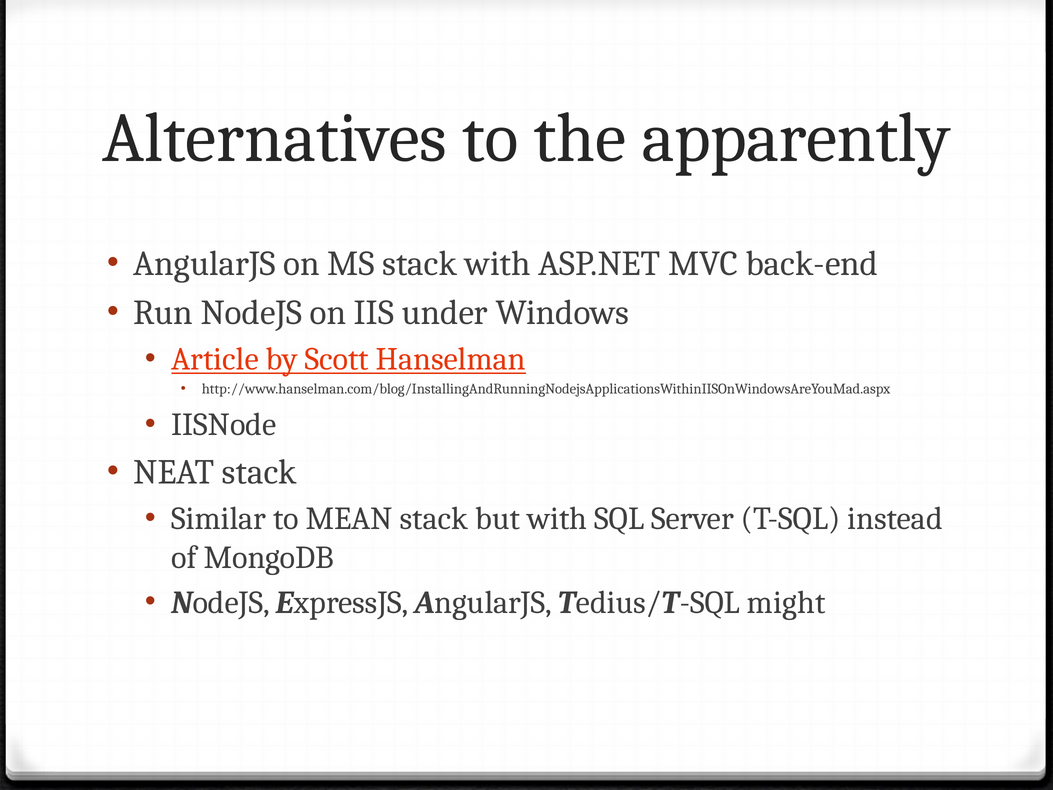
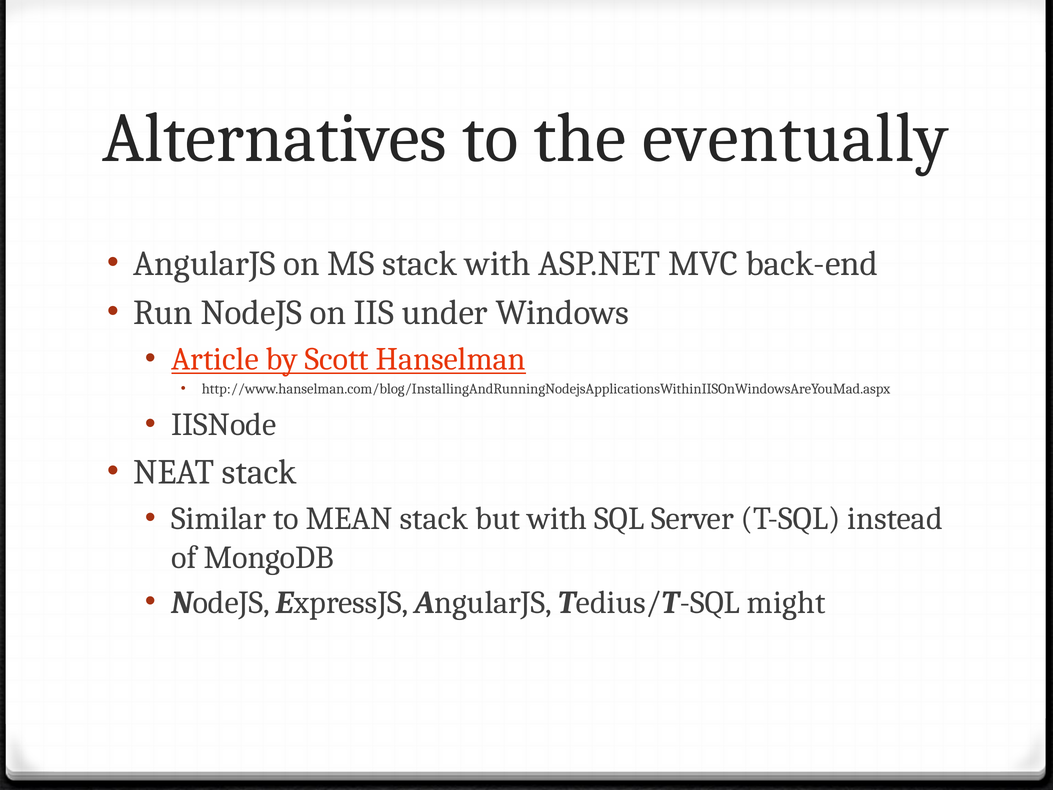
apparently: apparently -> eventually (795, 138)
